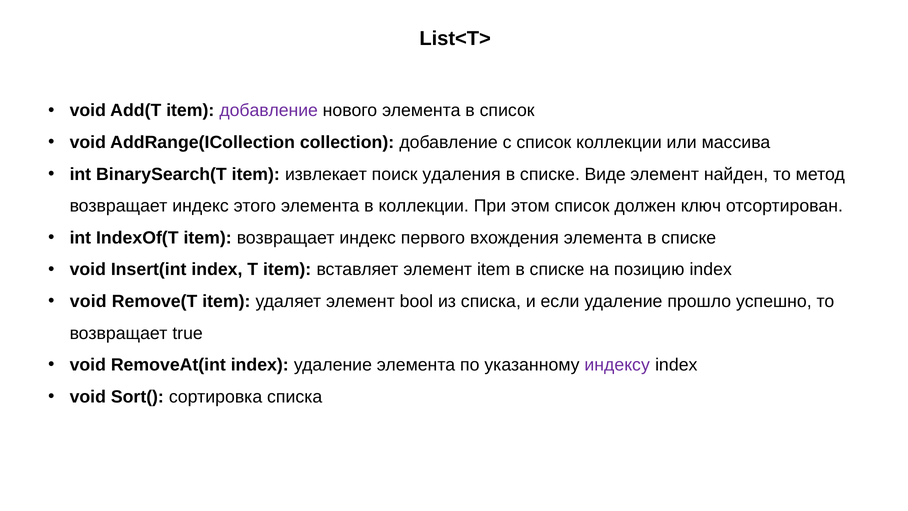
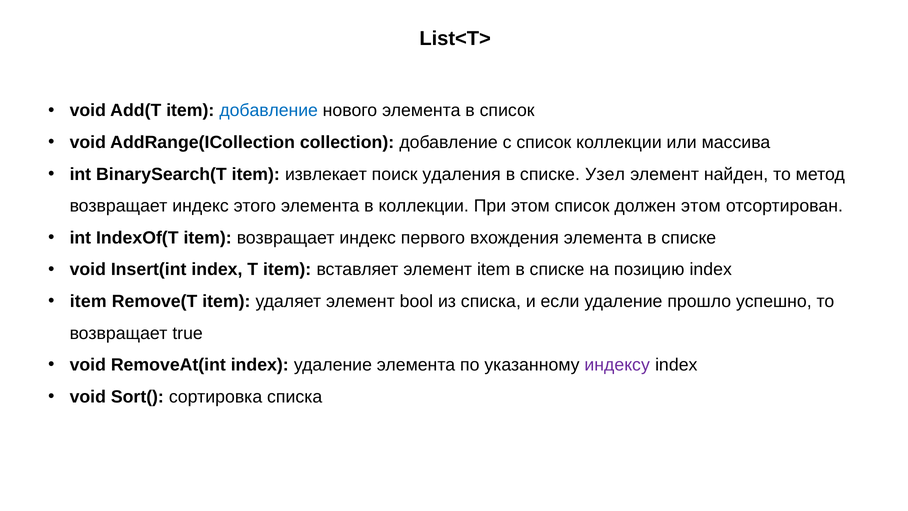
добавление colour: purple -> blue (269, 111)
Виде: Виде -> Узел (605, 174)
должен ключ: ключ -> этом (701, 206)
void: void -> item (88, 301)
